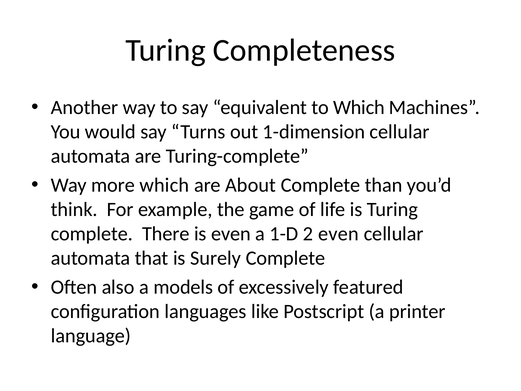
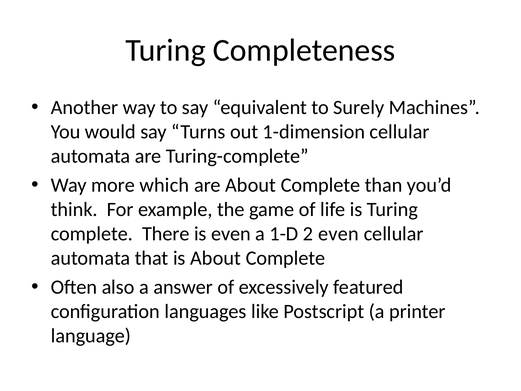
to Which: Which -> Surely (359, 107)
is Surely: Surely -> About (216, 258)
models: models -> answer (183, 287)
